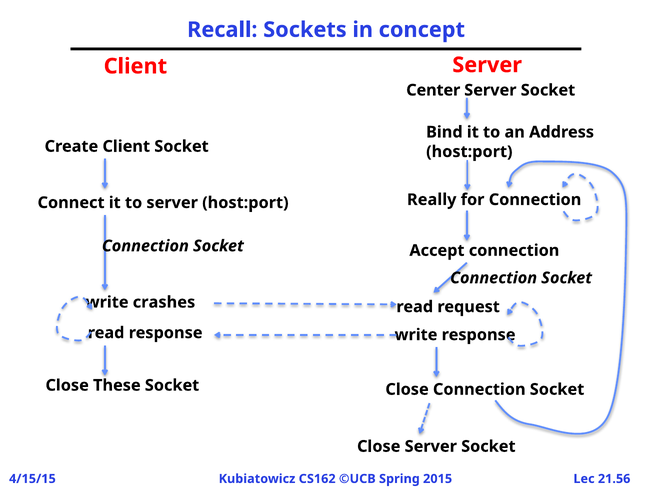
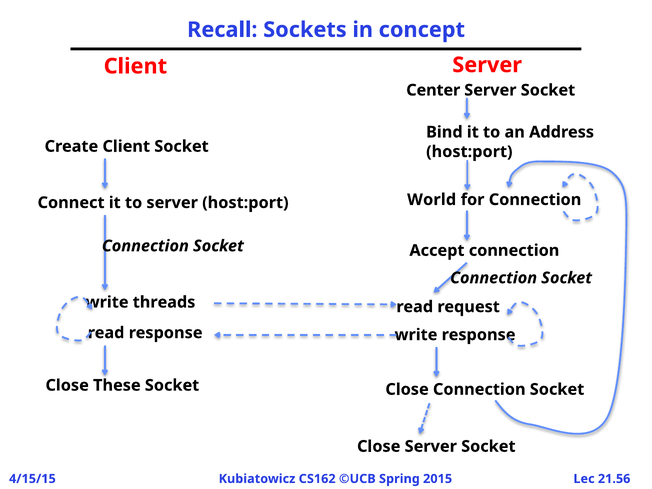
Really: Really -> World (432, 200)
crashes: crashes -> threads (164, 302)
